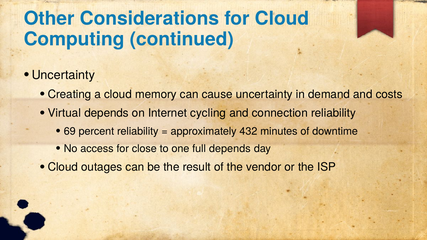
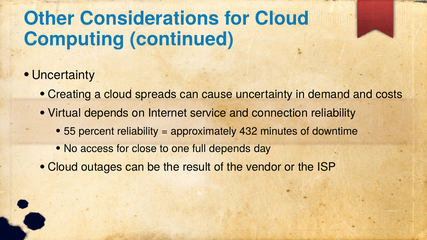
memory: memory -> spreads (156, 94)
cycling: cycling -> service (208, 113)
69: 69 -> 55 (70, 131)
